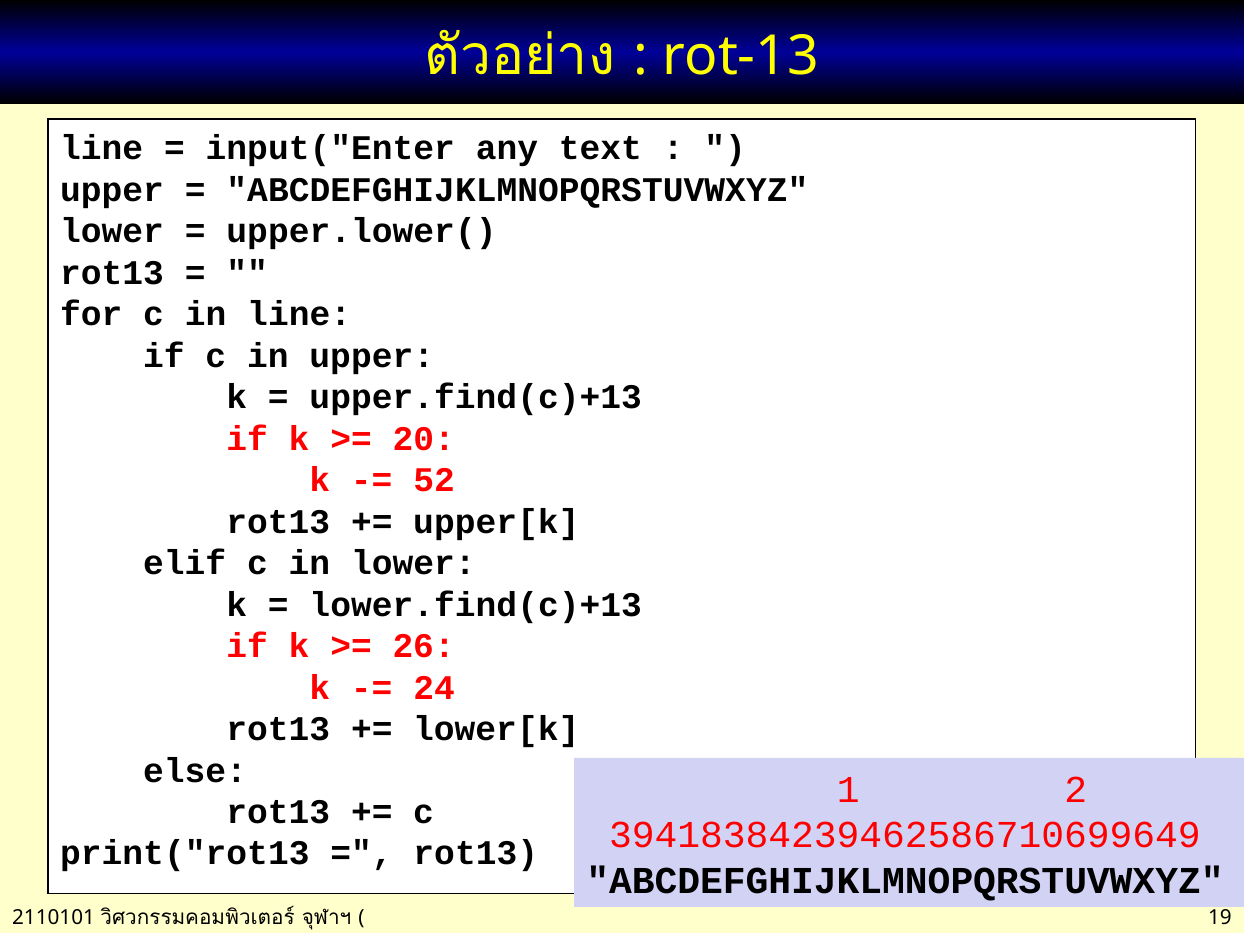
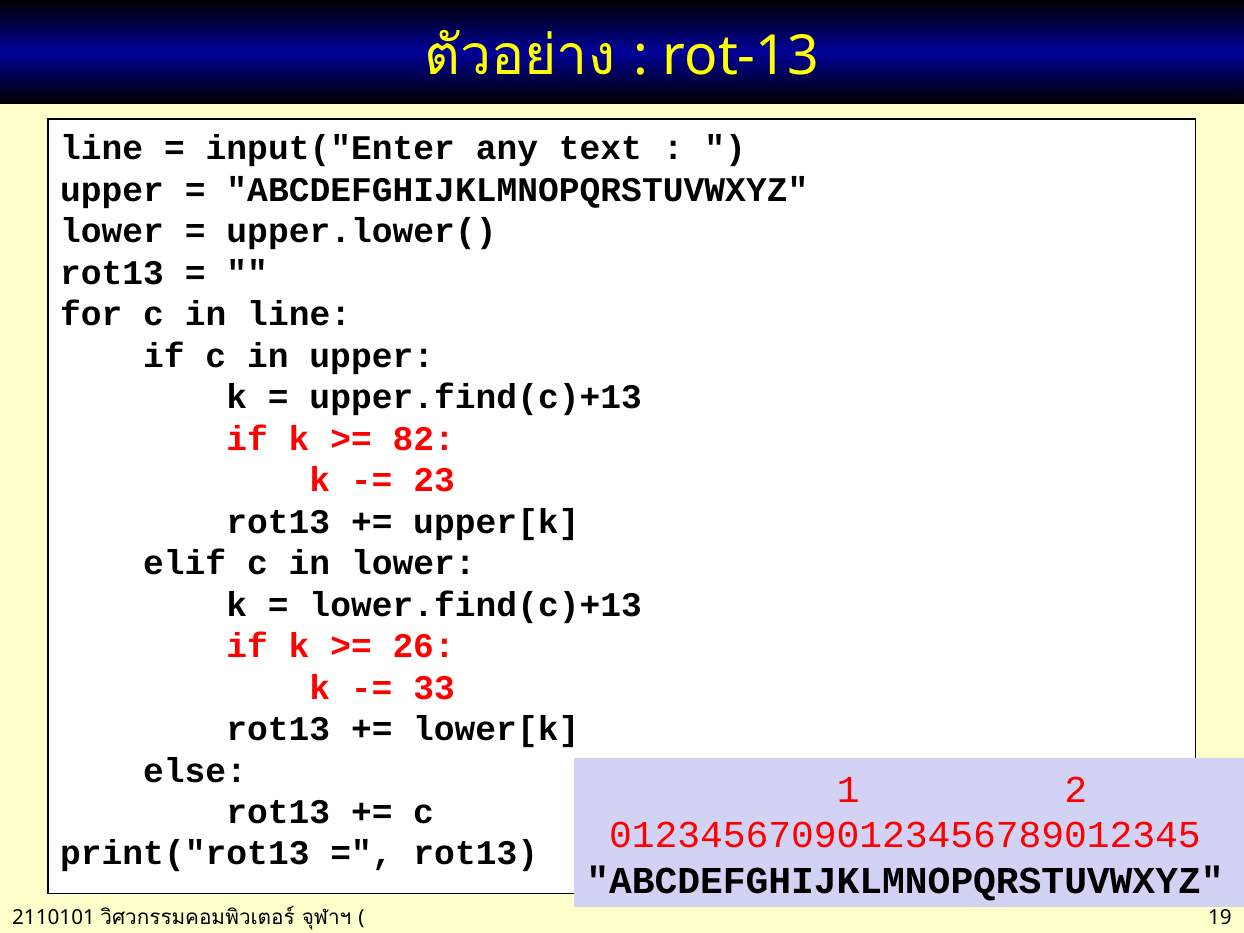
20: 20 -> 82 (424, 439)
52: 52 -> 23 (434, 480)
24: 24 -> 33 (434, 688)
39418384239462586710699649: 39418384239462586710699649 -> 01234567090123456789012345 (905, 835)
